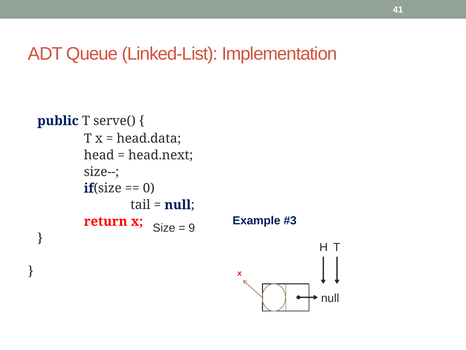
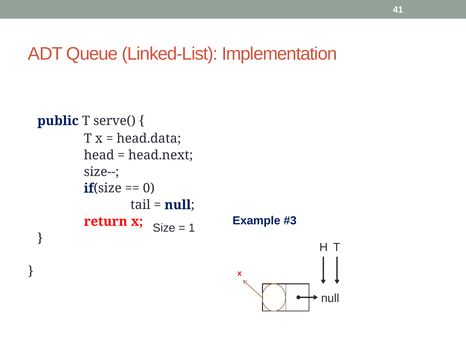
9: 9 -> 1 (192, 228)
